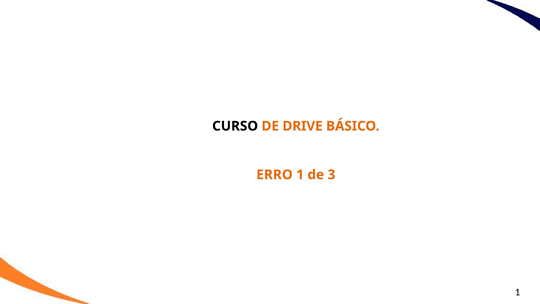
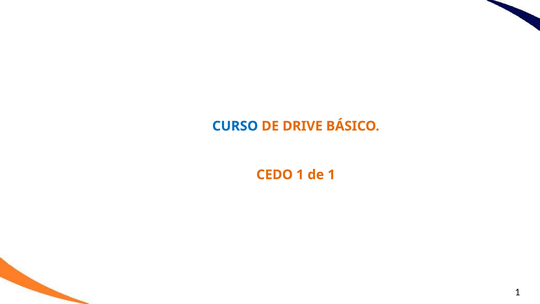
CURSO colour: black -> blue (235, 126)
ERRO: ERRO -> CEDO (275, 175)
de 3: 3 -> 1 (331, 175)
